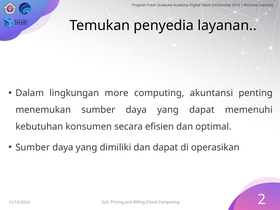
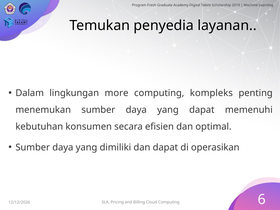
akuntansi: akuntansi -> kompleks (211, 93)
2: 2 -> 6 (262, 200)
